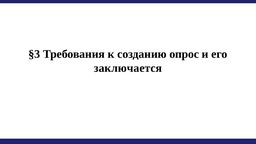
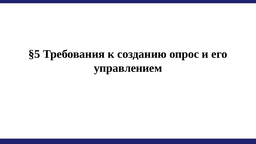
§3: §3 -> §5 (34, 54)
заключается: заключается -> управлением (128, 68)
